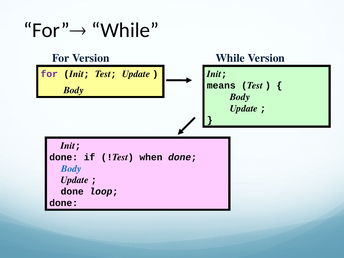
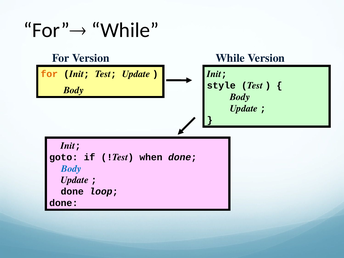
for colour: purple -> orange (49, 74)
means: means -> style (221, 85)
done: done -> goto (64, 157)
